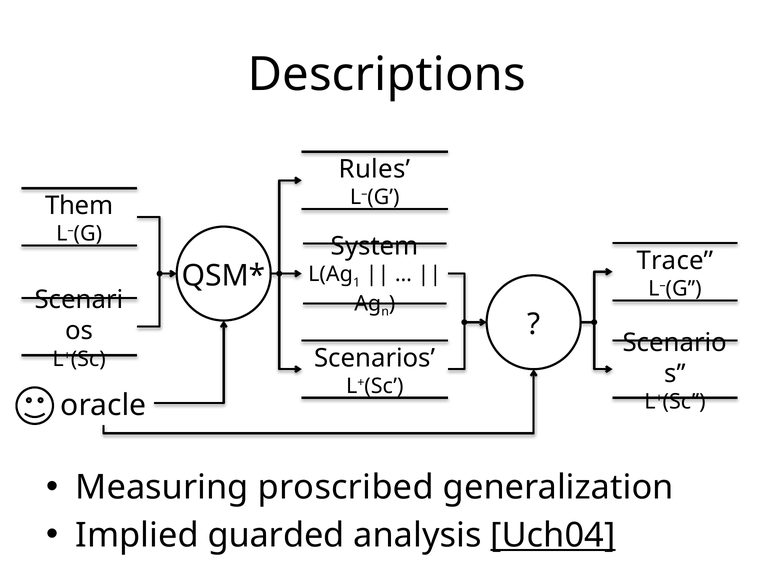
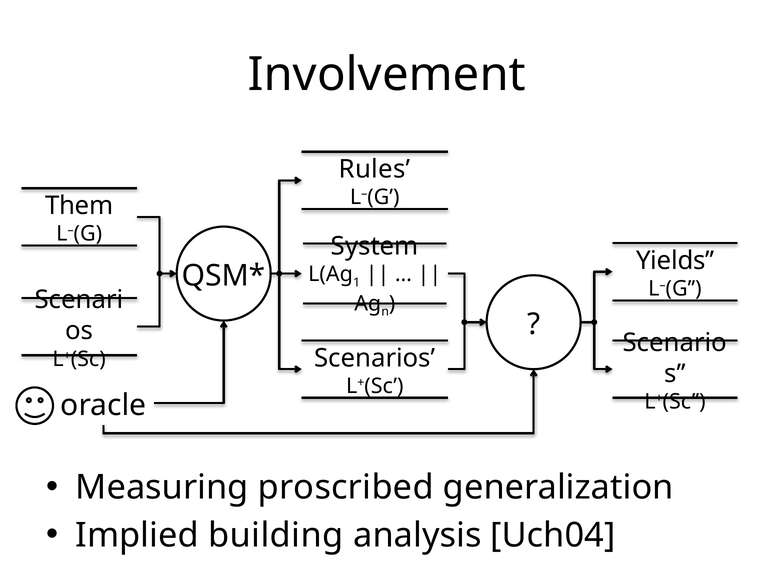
Descriptions: Descriptions -> Involvement (387, 75)
Trace: Trace -> Yields (675, 261)
guarded: guarded -> building (276, 536)
Uch04 underline: present -> none (553, 536)
